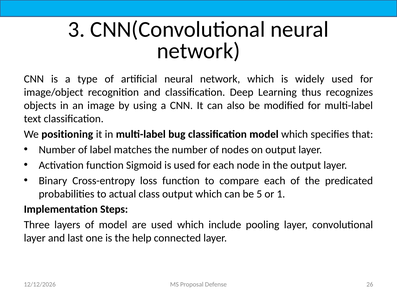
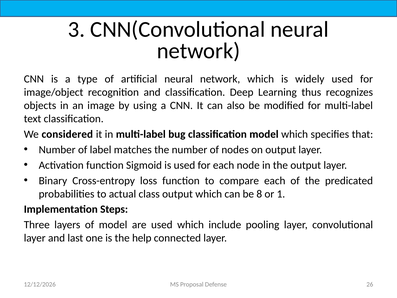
positioning: positioning -> considered (67, 134)
5: 5 -> 8 (259, 194)
